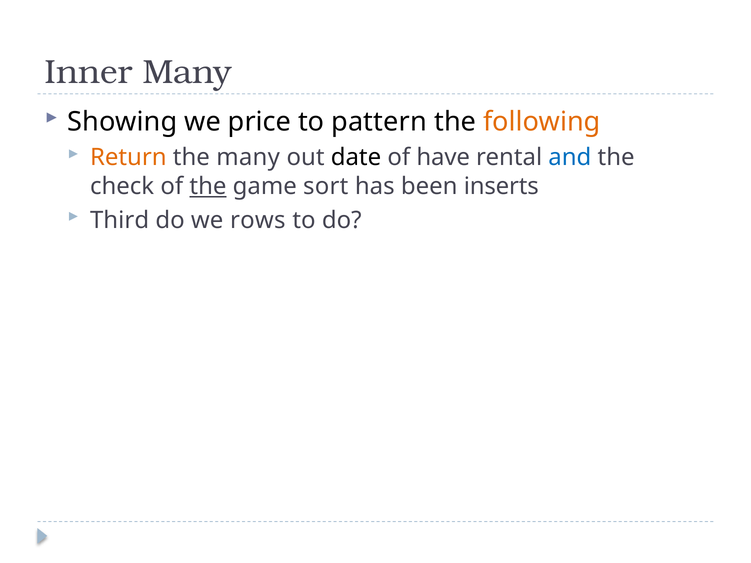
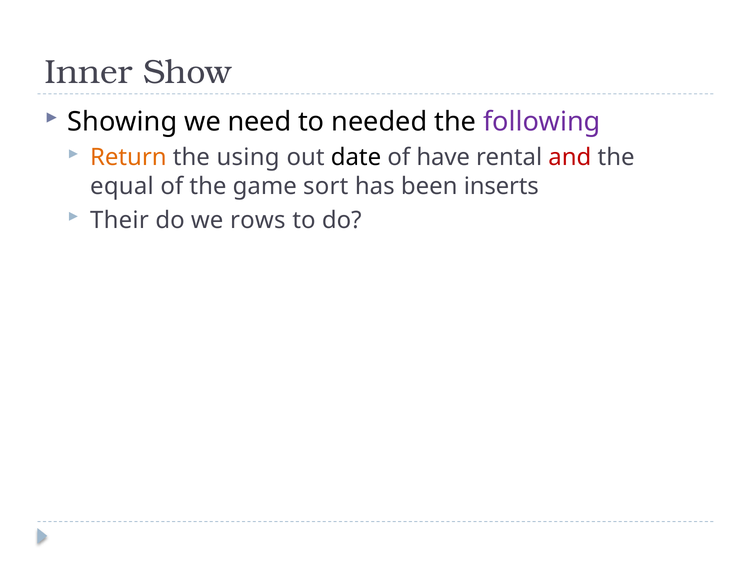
Inner Many: Many -> Show (187, 72)
price: price -> need (260, 122)
pattern: pattern -> needed (379, 122)
following colour: orange -> purple (542, 122)
the many: many -> using (248, 158)
and colour: blue -> red (570, 158)
check: check -> equal (122, 186)
the underline: present -> none (208, 186)
Third: Third -> Their (119, 220)
